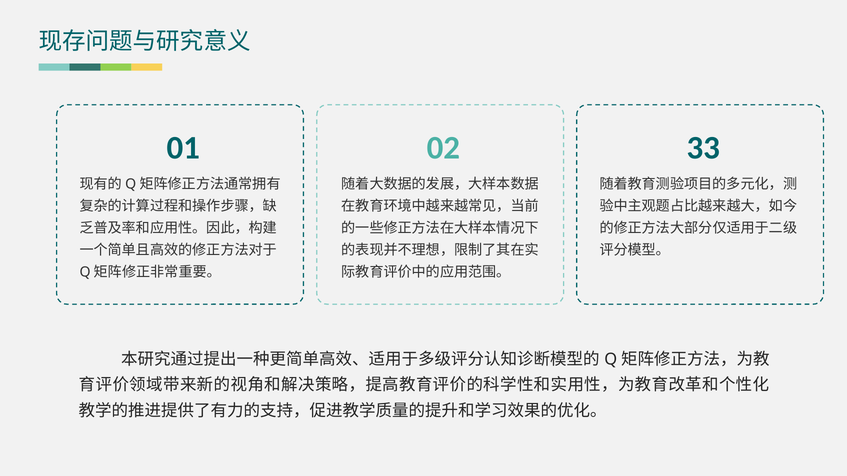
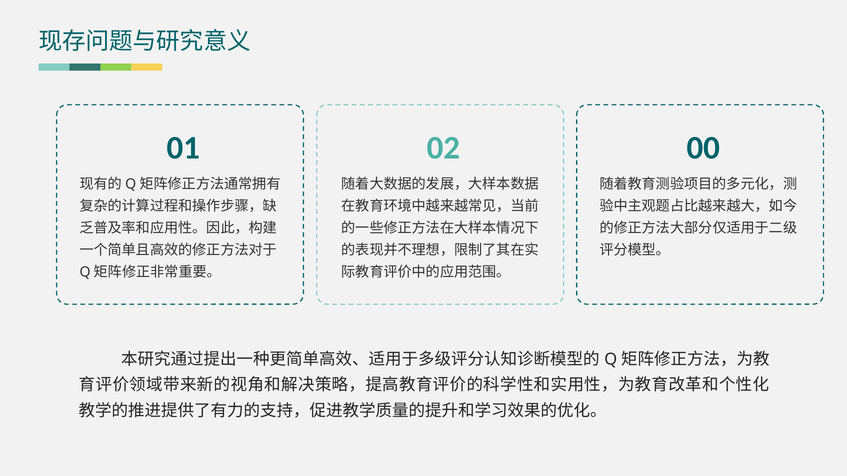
33: 33 -> 00 (703, 148)
